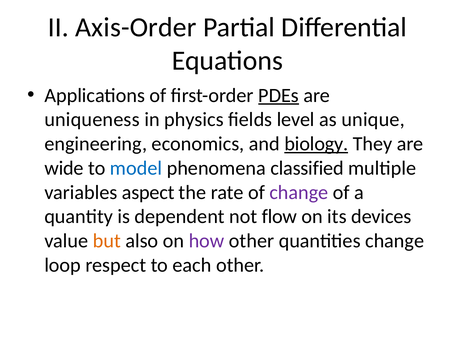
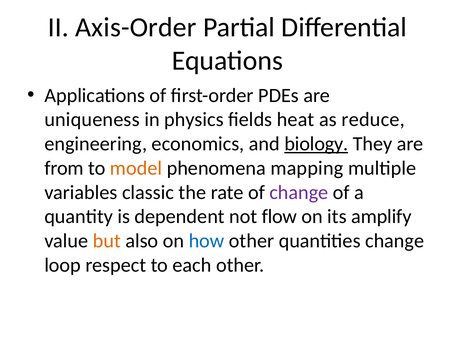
PDEs underline: present -> none (279, 95)
level: level -> heat (296, 120)
unique: unique -> reduce (373, 120)
wide: wide -> from (64, 168)
model colour: blue -> orange (136, 168)
classified: classified -> mapping (307, 168)
aspect: aspect -> classic (148, 193)
devices: devices -> amplify (381, 217)
how colour: purple -> blue (207, 241)
